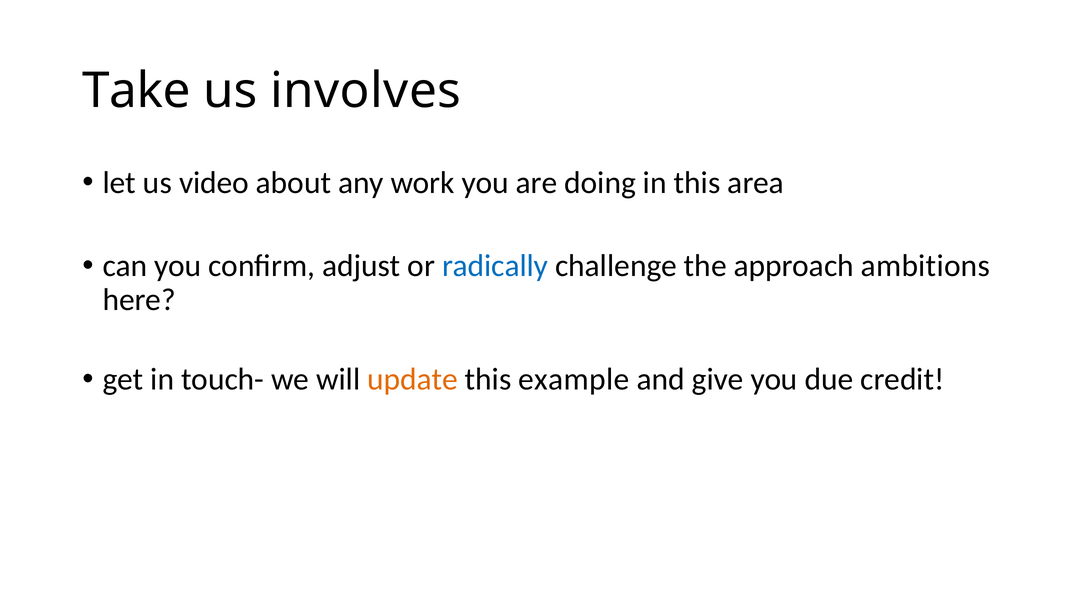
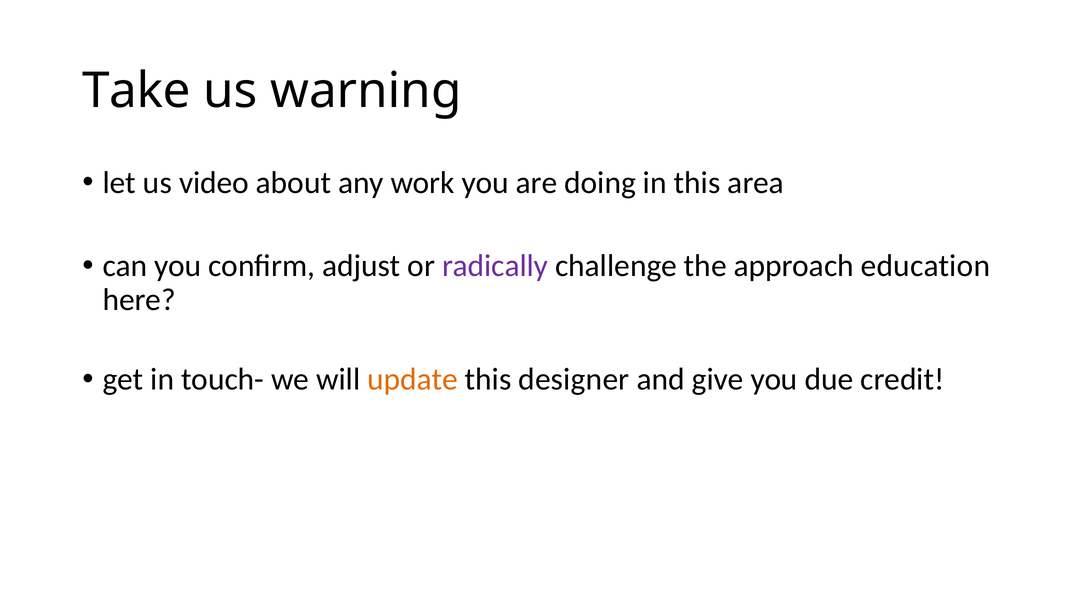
involves: involves -> warning (366, 91)
radically colour: blue -> purple (495, 266)
ambitions: ambitions -> education (925, 266)
example: example -> designer (574, 379)
